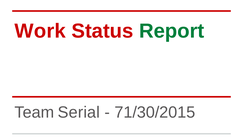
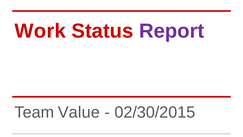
Report colour: green -> purple (172, 31)
Serial: Serial -> Value (79, 112)
71/30/2015: 71/30/2015 -> 02/30/2015 (155, 112)
